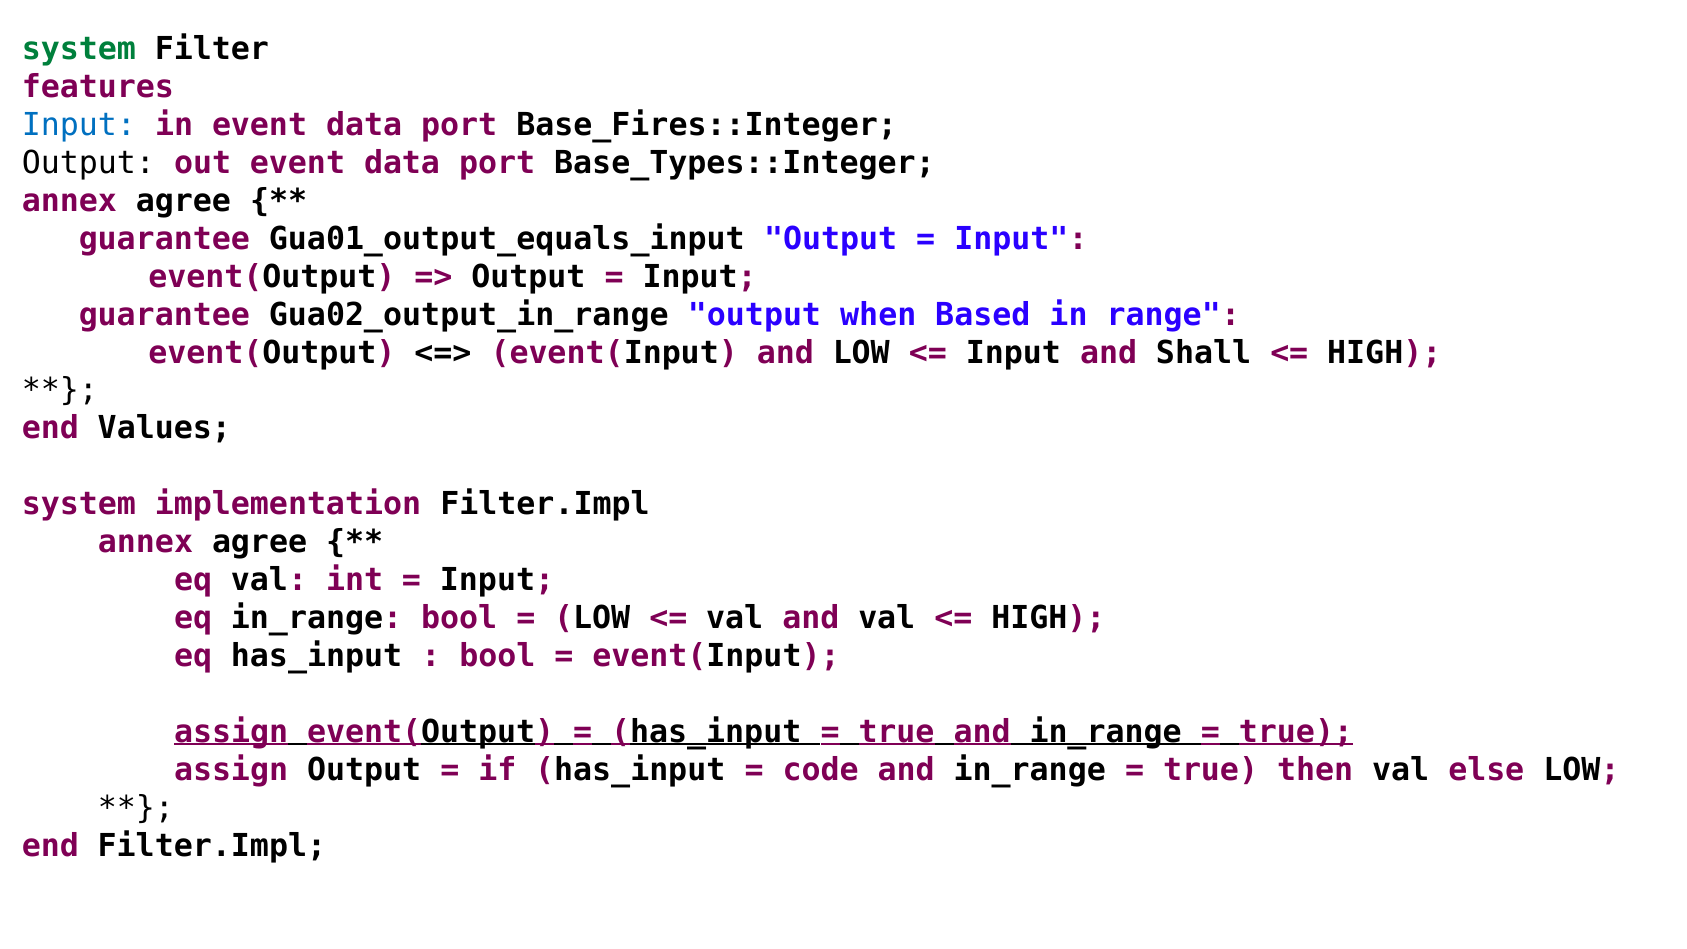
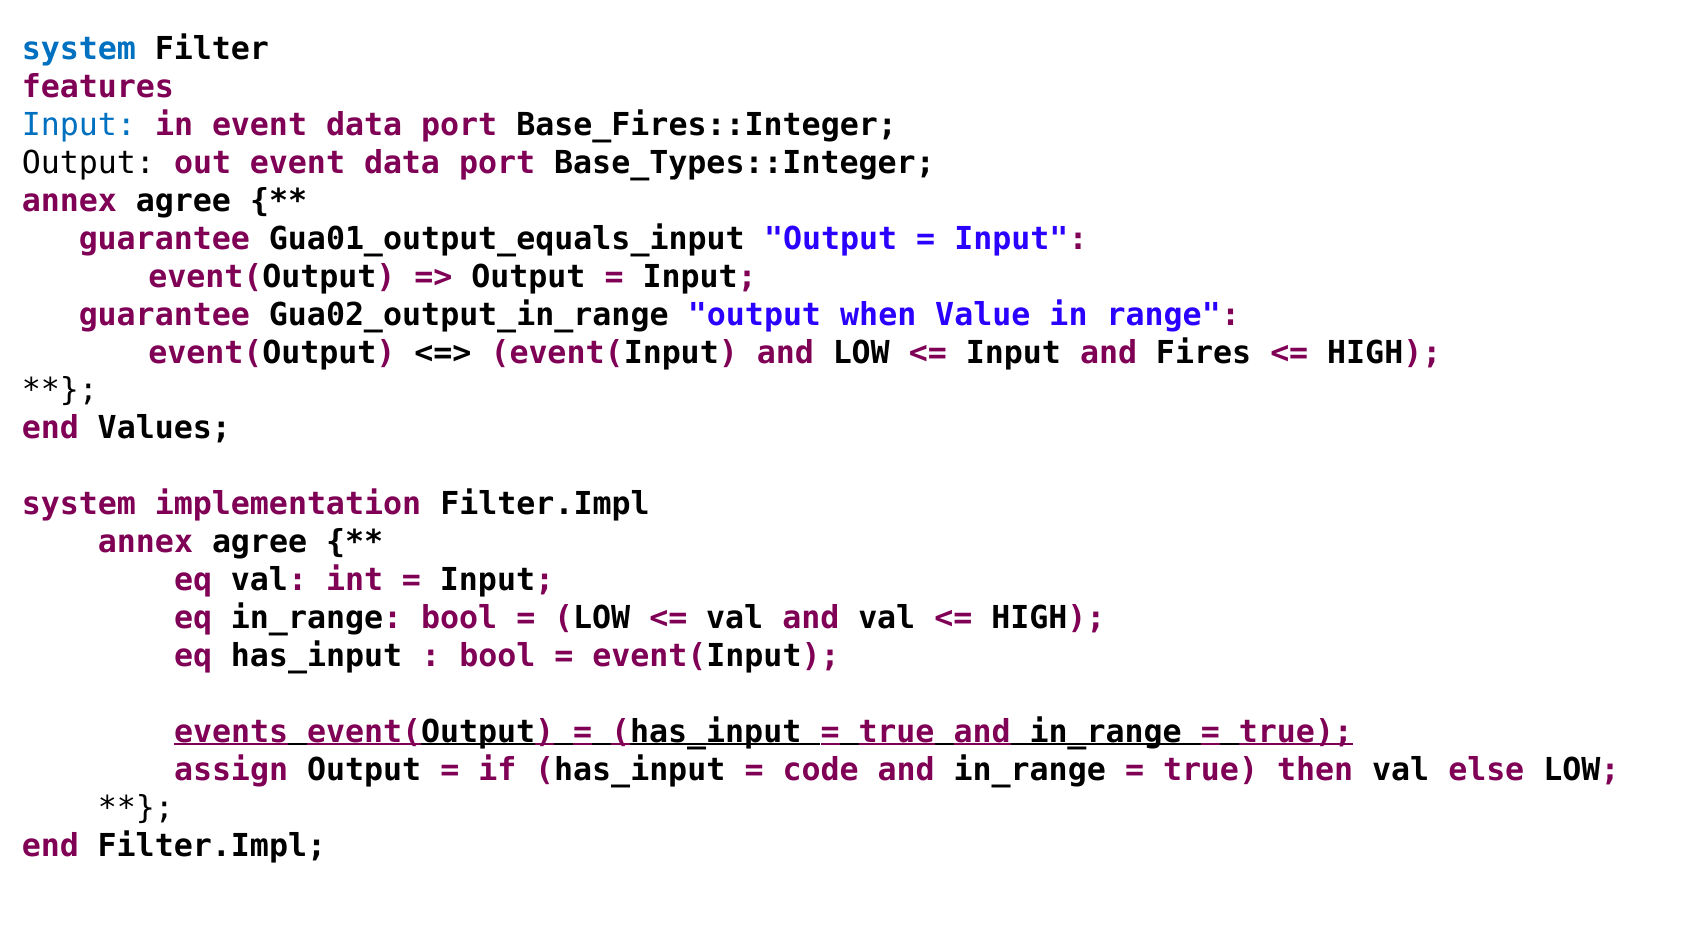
system colour: green -> blue (79, 49)
Based: Based -> Value (983, 315)
Shall: Shall -> Fires (1204, 353)
assign: assign -> events (231, 732)
